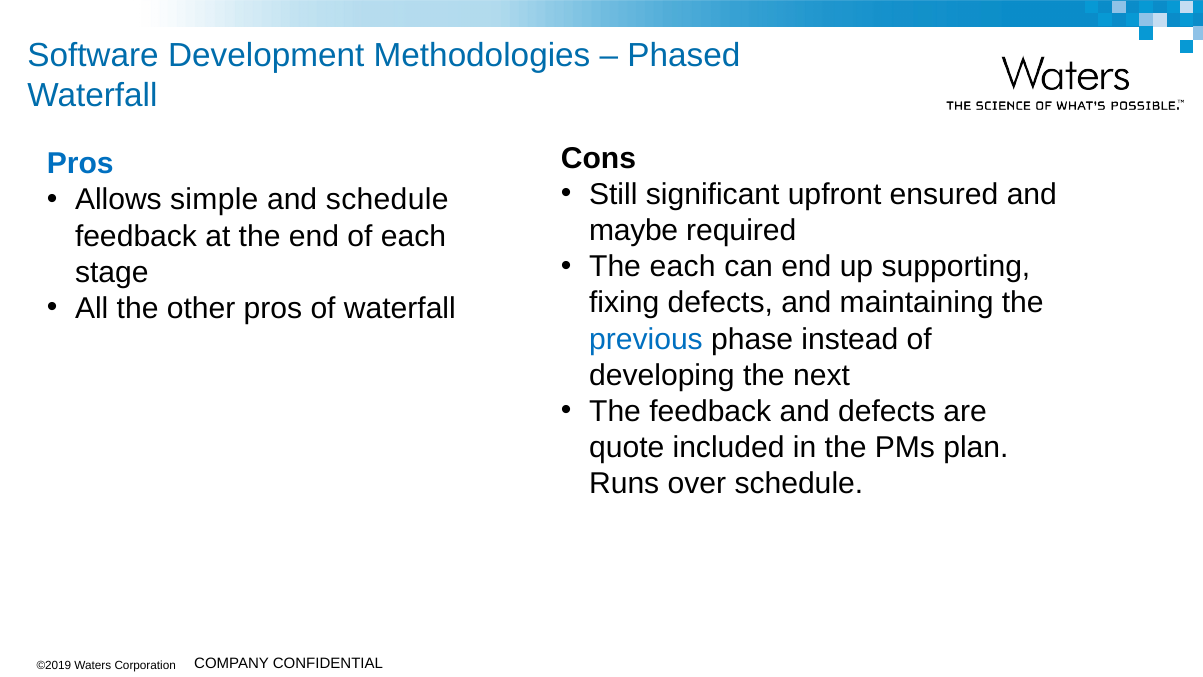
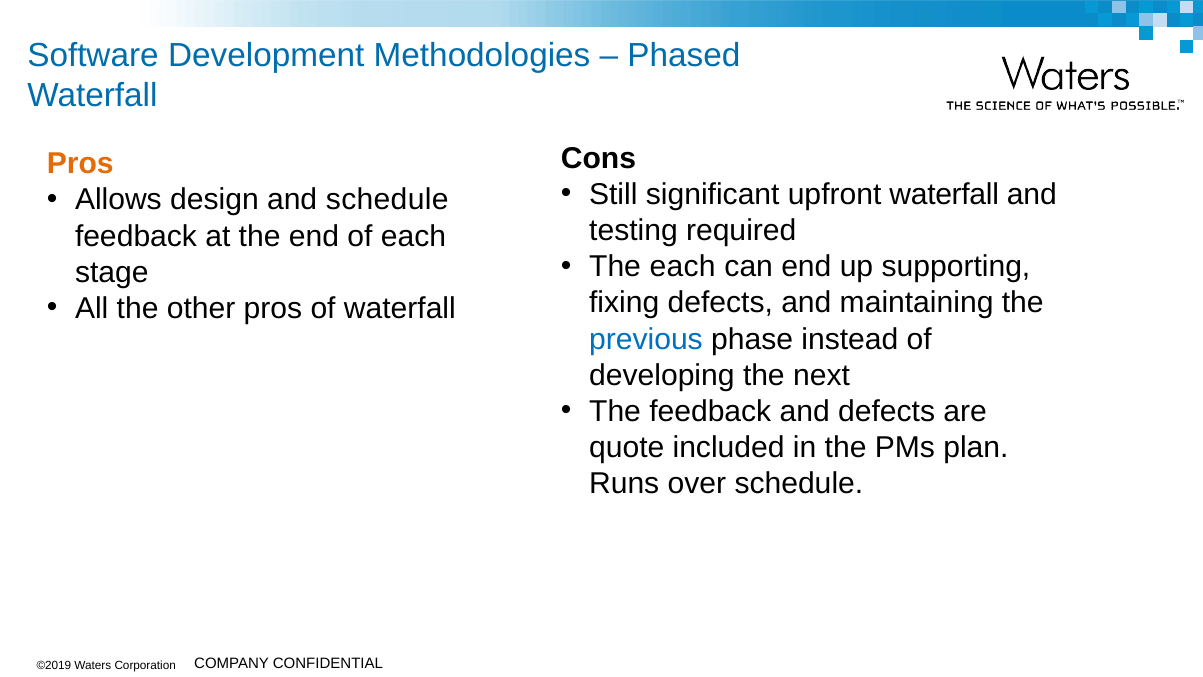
Pros colour: blue -> orange (80, 164)
upfront ensured: ensured -> waterfall (944, 195)
simple: simple -> design (214, 200)
maybe: maybe -> testing (634, 231)
